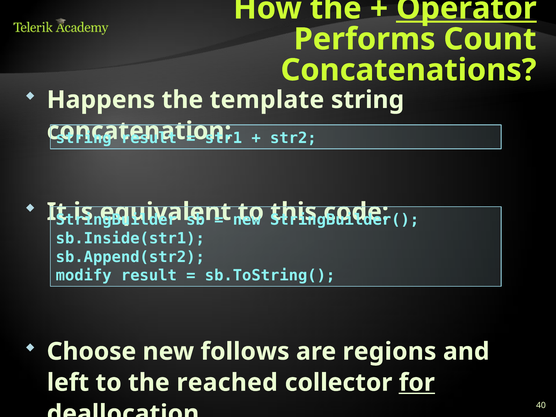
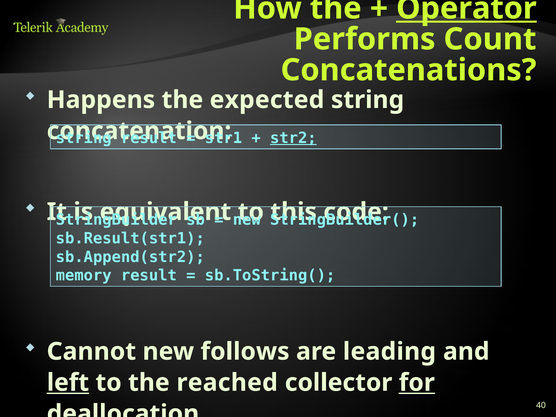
template: template -> expected (267, 100)
str2 underline: none -> present (293, 138)
sb.Inside(str1: sb.Inside(str1 -> sb.Result(str1 (130, 238)
modify: modify -> memory (84, 275)
Choose: Choose -> Cannot (91, 352)
regions: regions -> leading (389, 352)
left underline: none -> present (68, 383)
